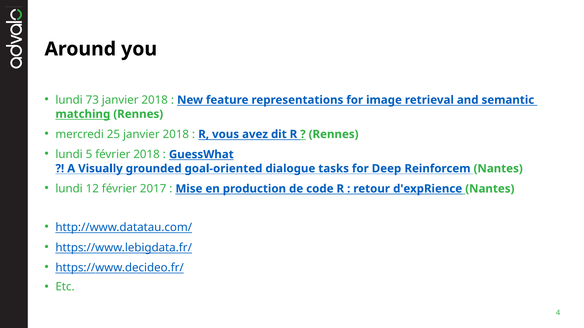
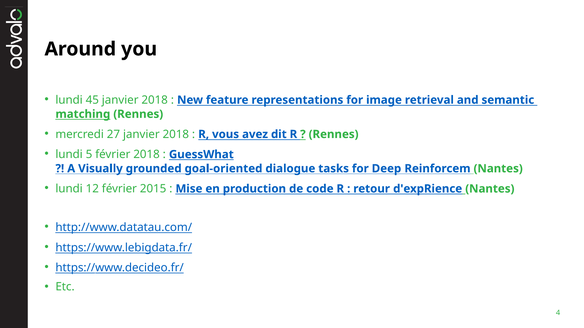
73: 73 -> 45 (92, 100)
25: 25 -> 27 (113, 134)
2017: 2017 -> 2015 (153, 189)
